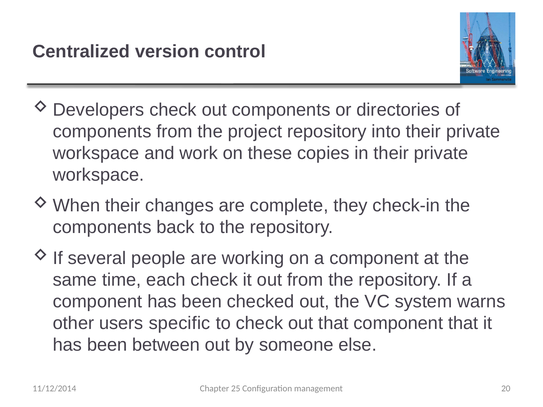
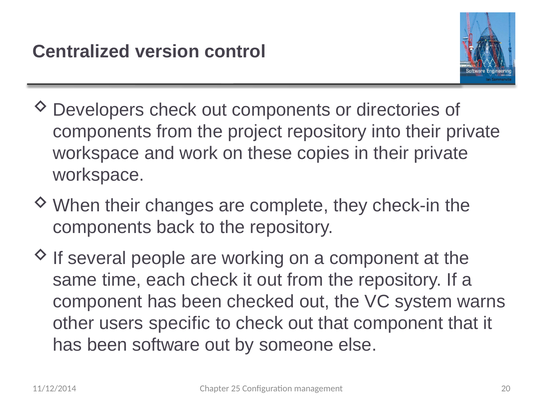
between: between -> software (166, 345)
